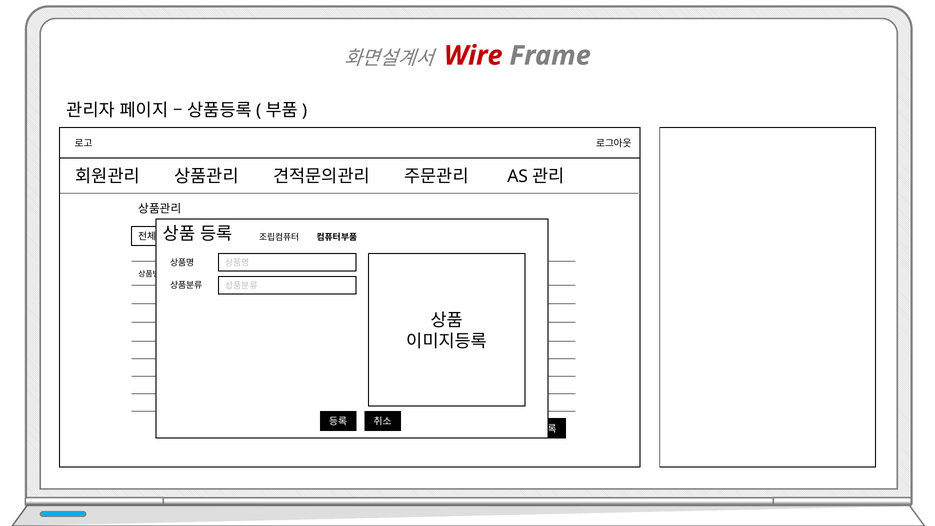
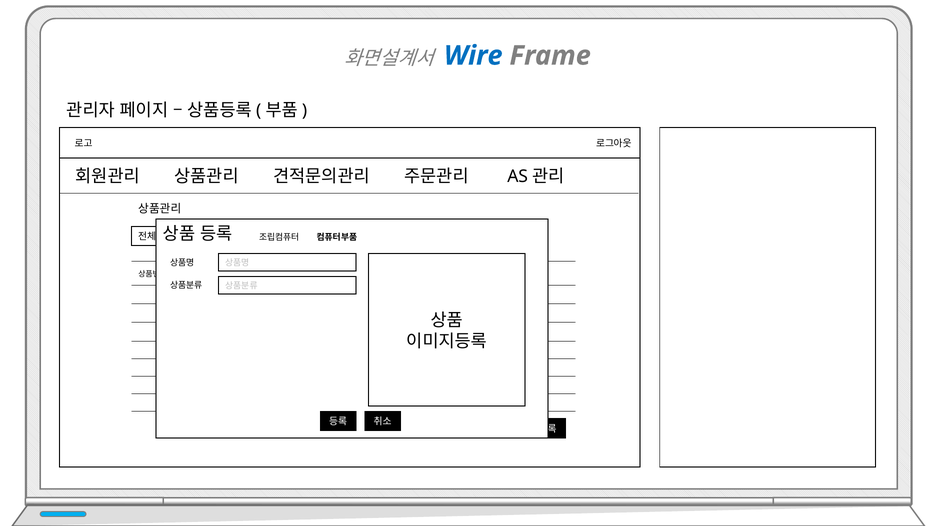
Wire colour: red -> blue (473, 56)
